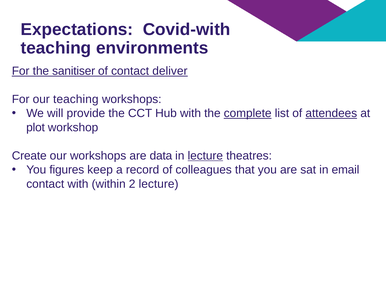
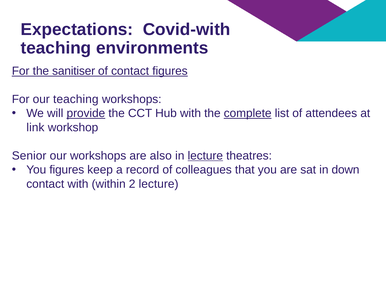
contact deliver: deliver -> figures (170, 71)
provide underline: none -> present (86, 114)
attendees underline: present -> none (331, 114)
plot: plot -> link (35, 128)
Create: Create -> Senior (29, 156)
data: data -> also (161, 156)
email: email -> down (345, 170)
